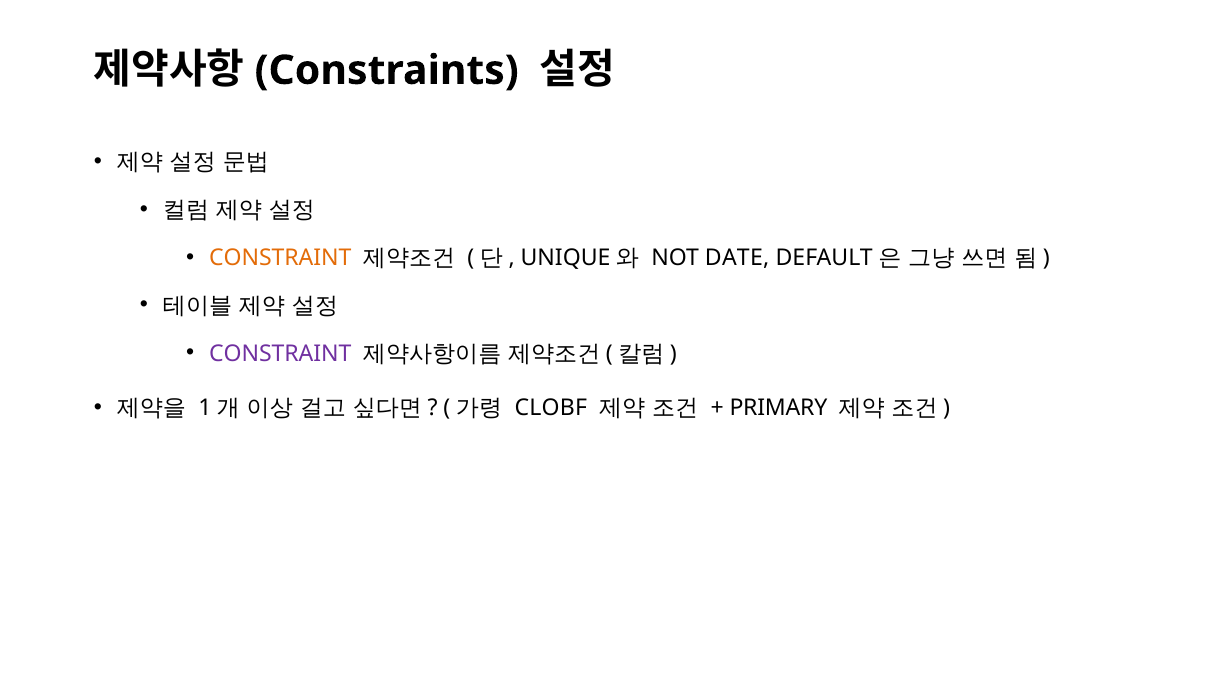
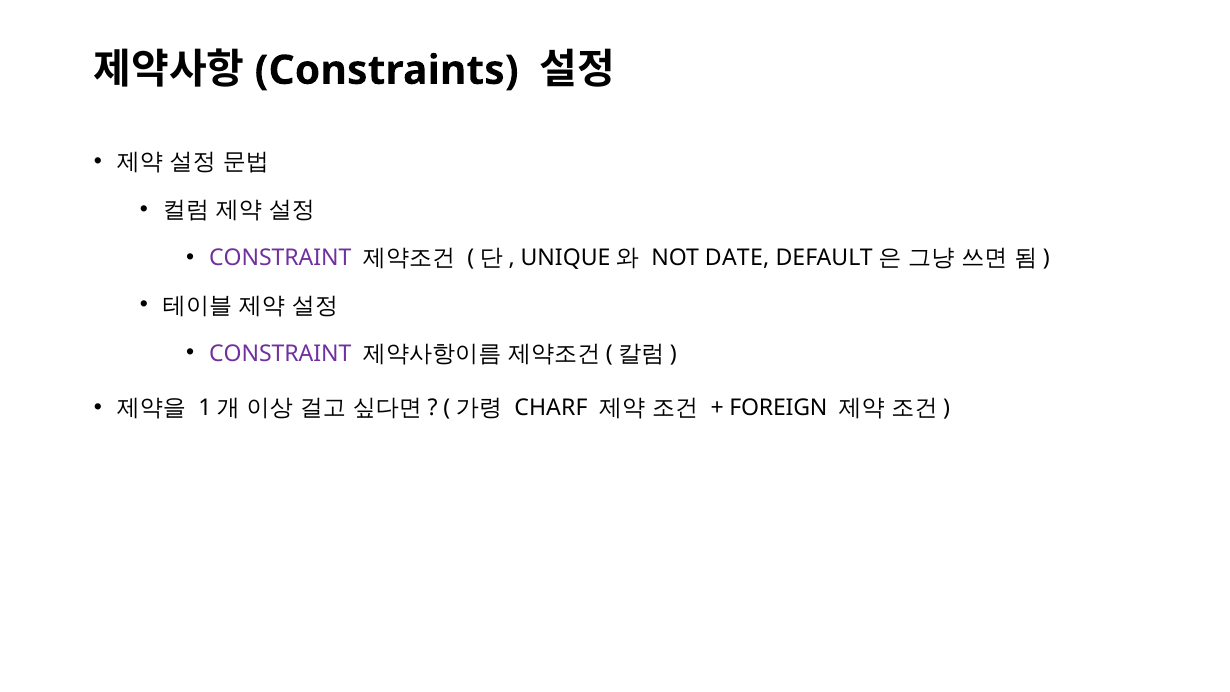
CONSTRAINT colour: orange -> purple (280, 258)
CLOBF: CLOBF -> CHARF (551, 408)
PRIMARY: PRIMARY -> FOREIGN (778, 408)
